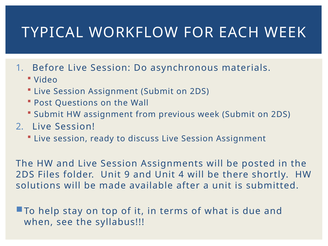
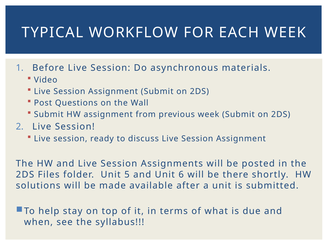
9: 9 -> 5 (127, 175)
4: 4 -> 6 (181, 175)
